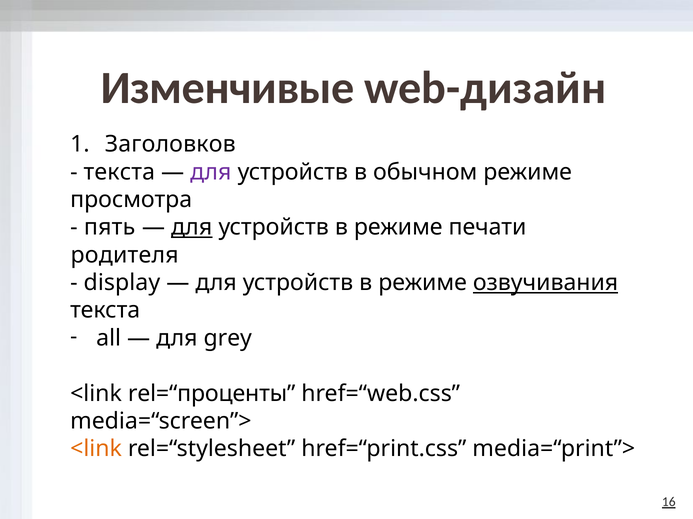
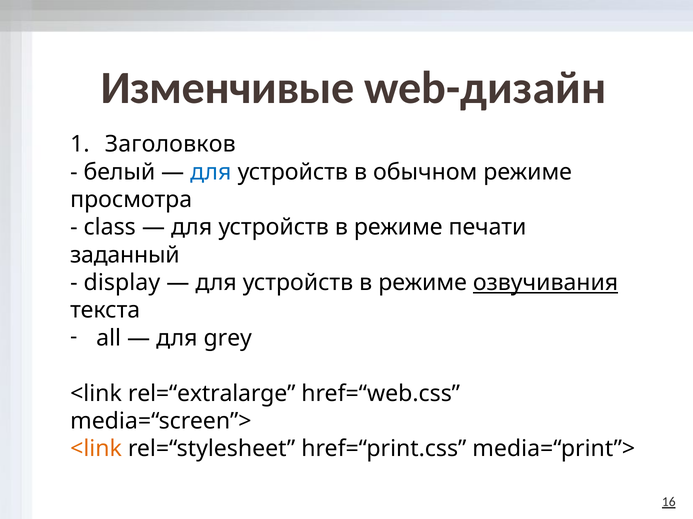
текста: текста -> белый (119, 172)
для colour: purple -> blue (211, 172)
пять: пять -> class (110, 228)
для underline: present -> none (192, 228)
родителя: родителя -> заданный (125, 255)
rel=“проценты: rel=“проценты -> rel=“extralarge (212, 394)
